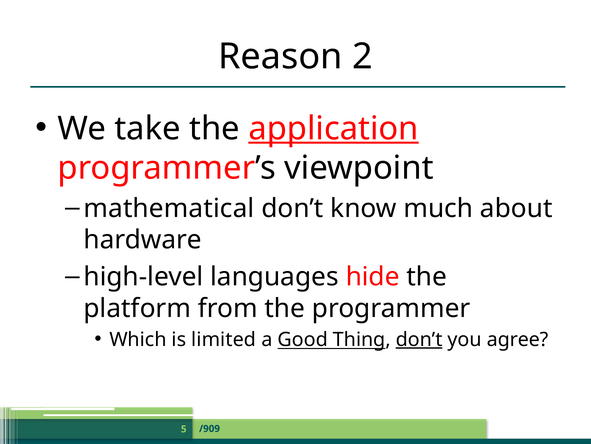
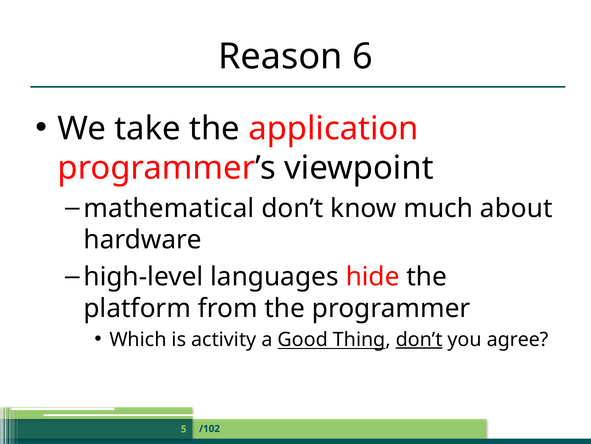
2: 2 -> 6 (362, 57)
application underline: present -> none (334, 128)
limited: limited -> activity (224, 339)
/909: /909 -> /102 (209, 428)
